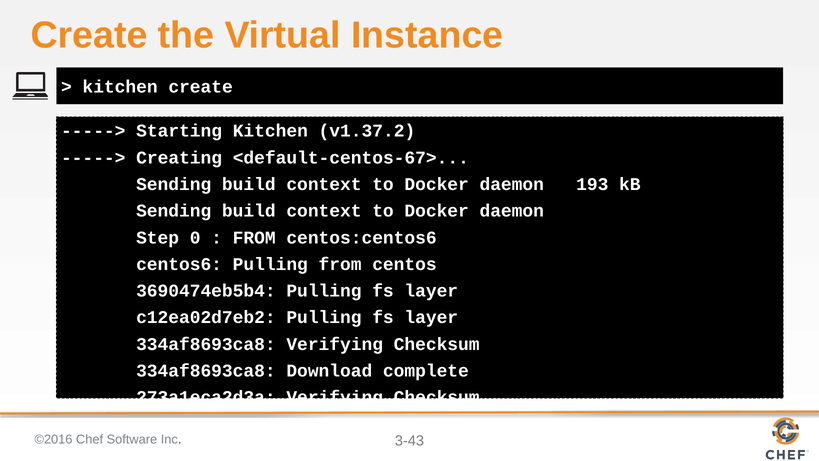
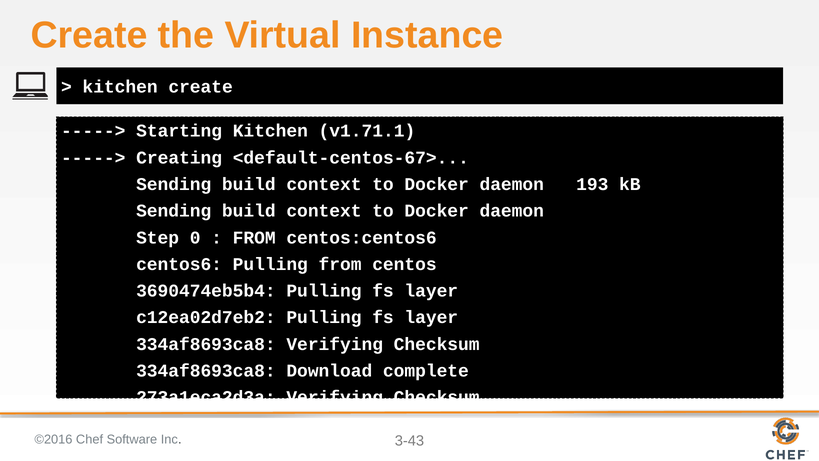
v1.37.2: v1.37.2 -> v1.71.1 (367, 131)
